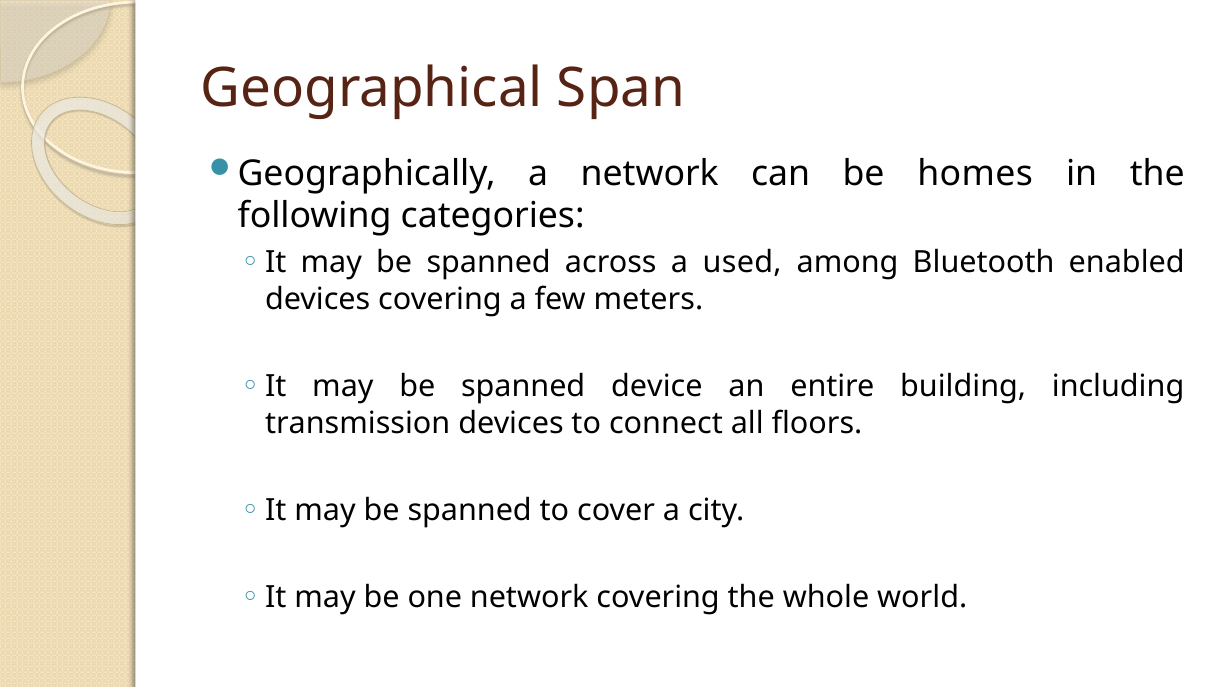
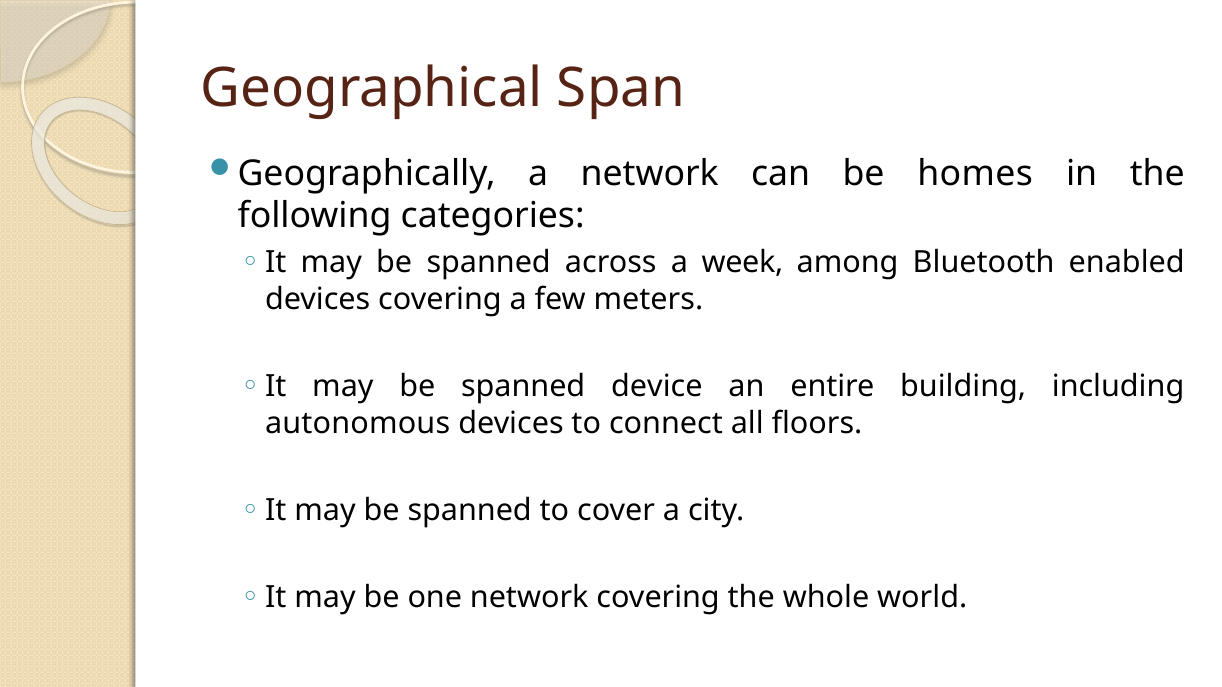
used: used -> week (742, 263)
transmission: transmission -> autonomous (358, 423)
